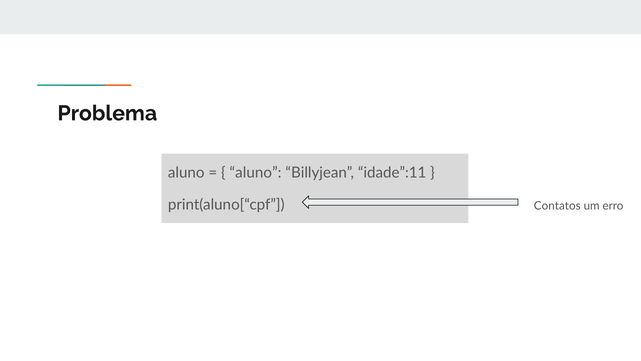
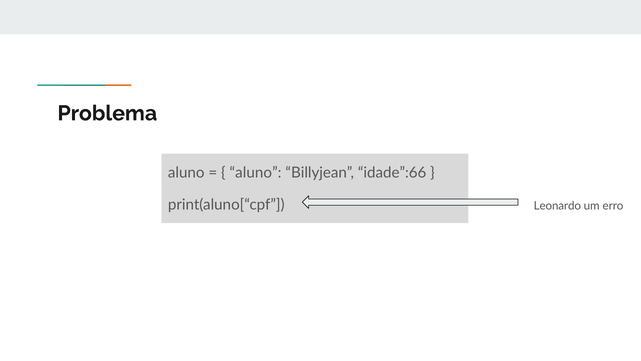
idade”:11: idade”:11 -> idade”:66 (392, 173)
Contatos: Contatos -> Leonardo (557, 206)
